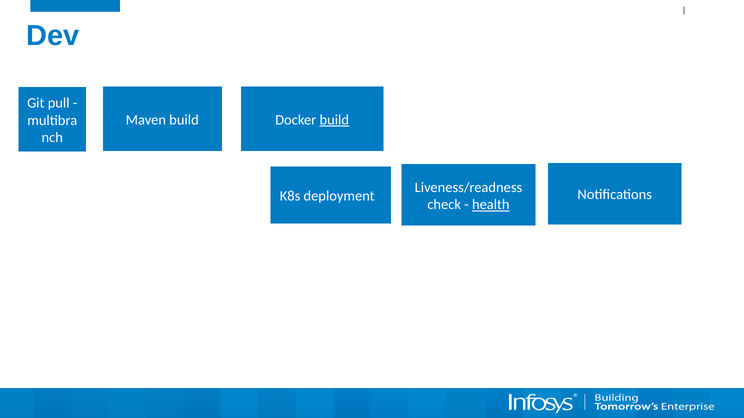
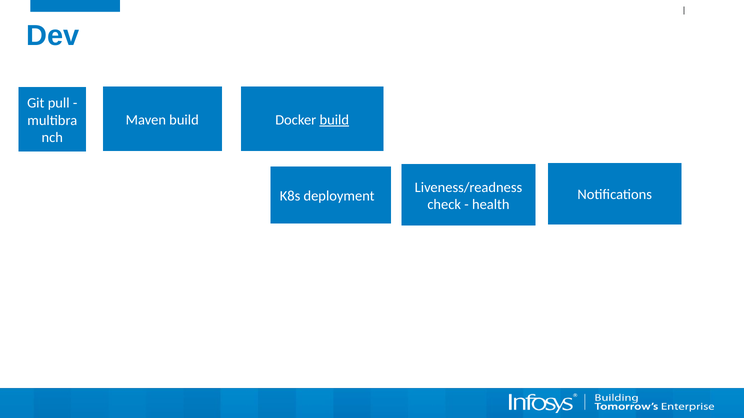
health underline: present -> none (491, 205)
